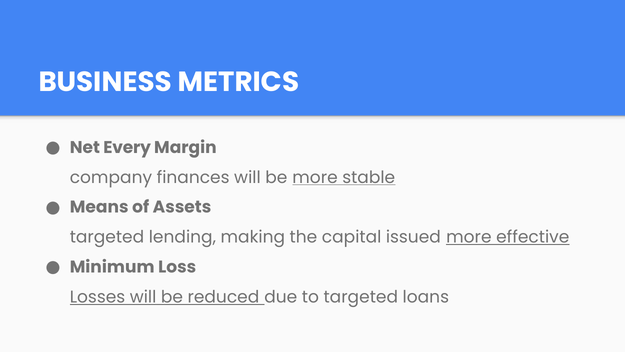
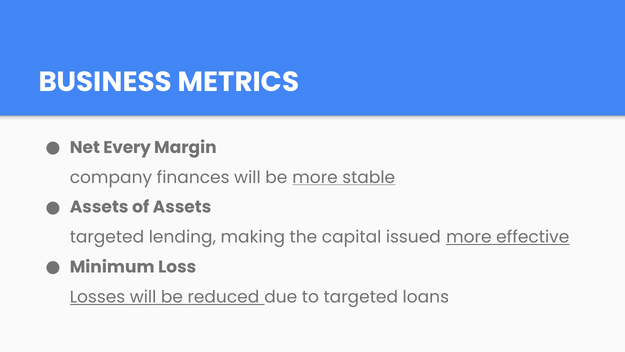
Means: Means -> Assets (99, 207)
